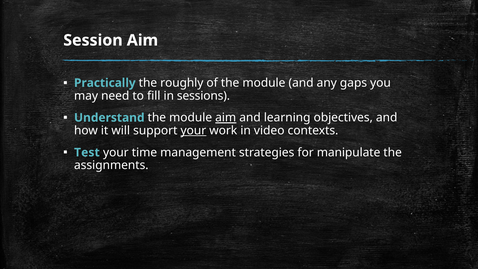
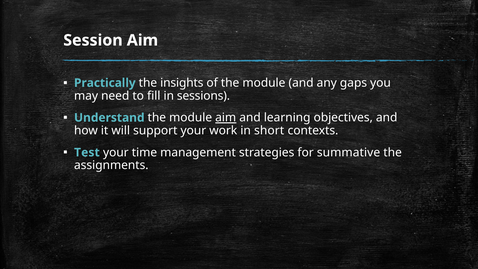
roughly: roughly -> insights (182, 83)
your underline: present -> none (193, 131)
video: video -> short (269, 131)
manipulate: manipulate -> summative (349, 152)
